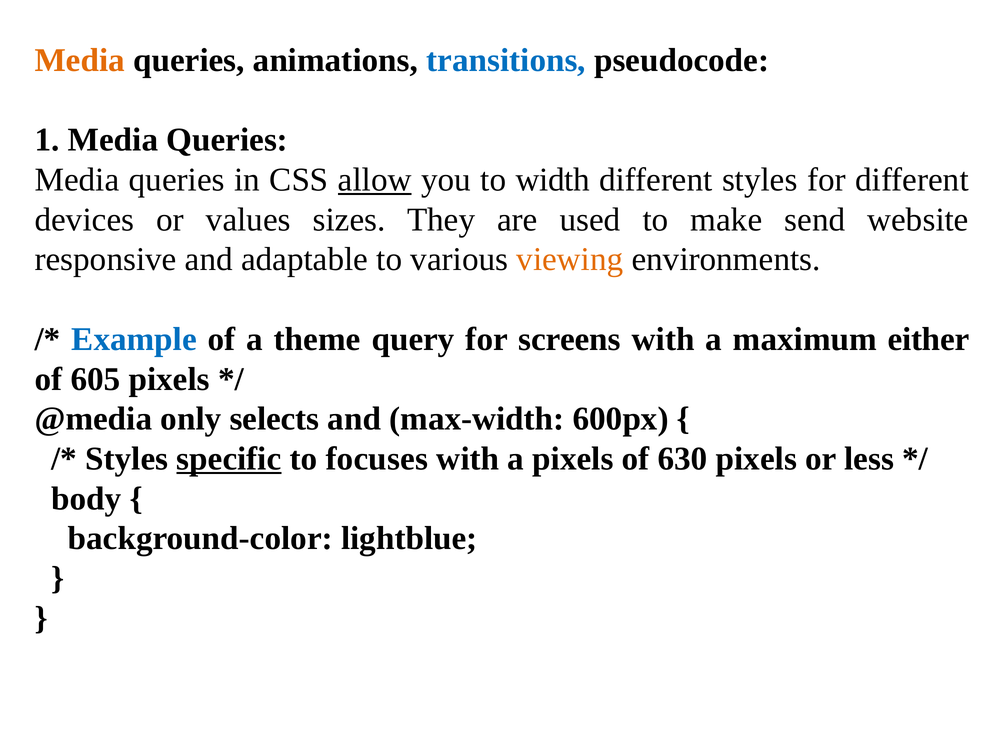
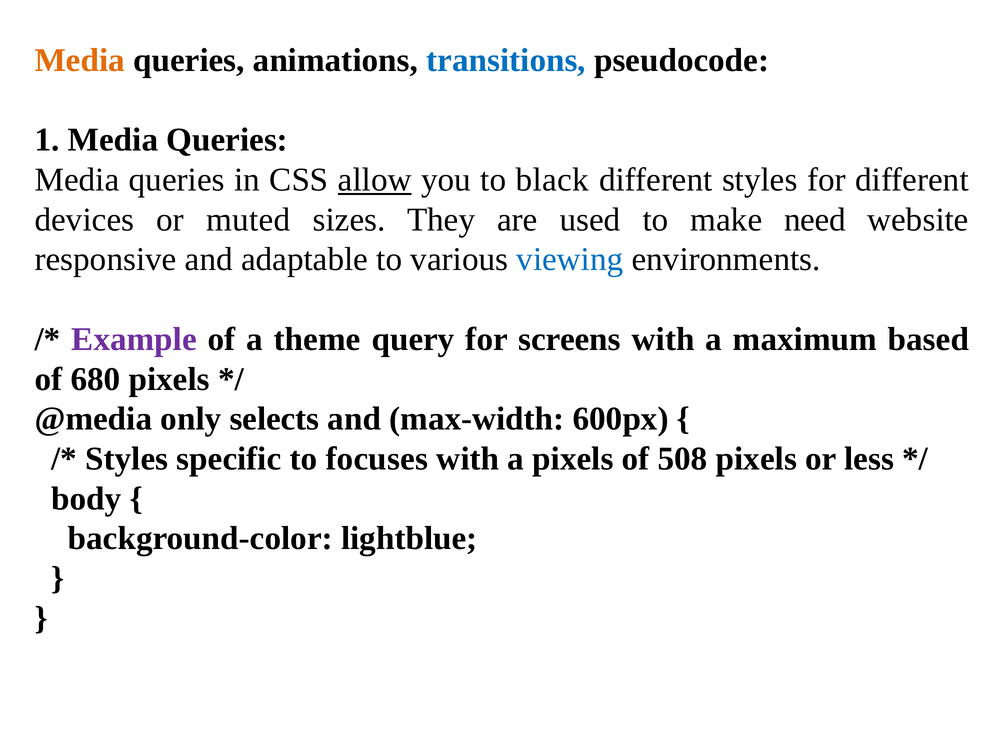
width: width -> black (552, 180)
values: values -> muted (248, 220)
send: send -> need (815, 220)
viewing colour: orange -> blue (570, 260)
Example colour: blue -> purple (134, 339)
either: either -> based (928, 339)
605: 605 -> 680 (95, 379)
specific underline: present -> none (229, 459)
630: 630 -> 508 (683, 459)
